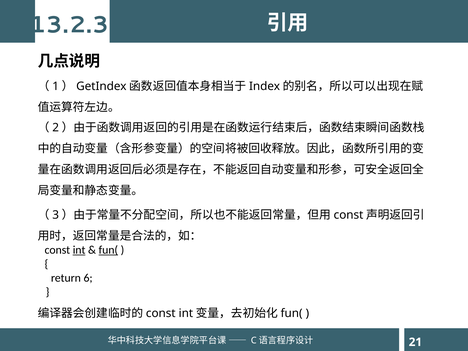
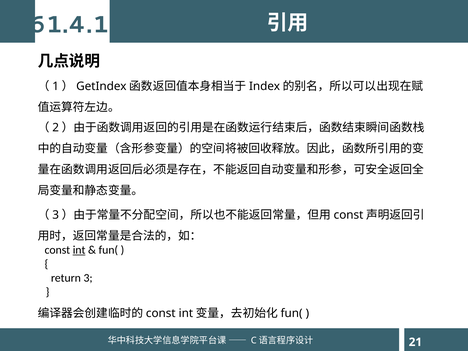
13.2.3: 13.2.3 -> 61.4.1 (69, 25)
fun( underline: present -> none (108, 250)
6: 6 -> 3 (88, 278)
